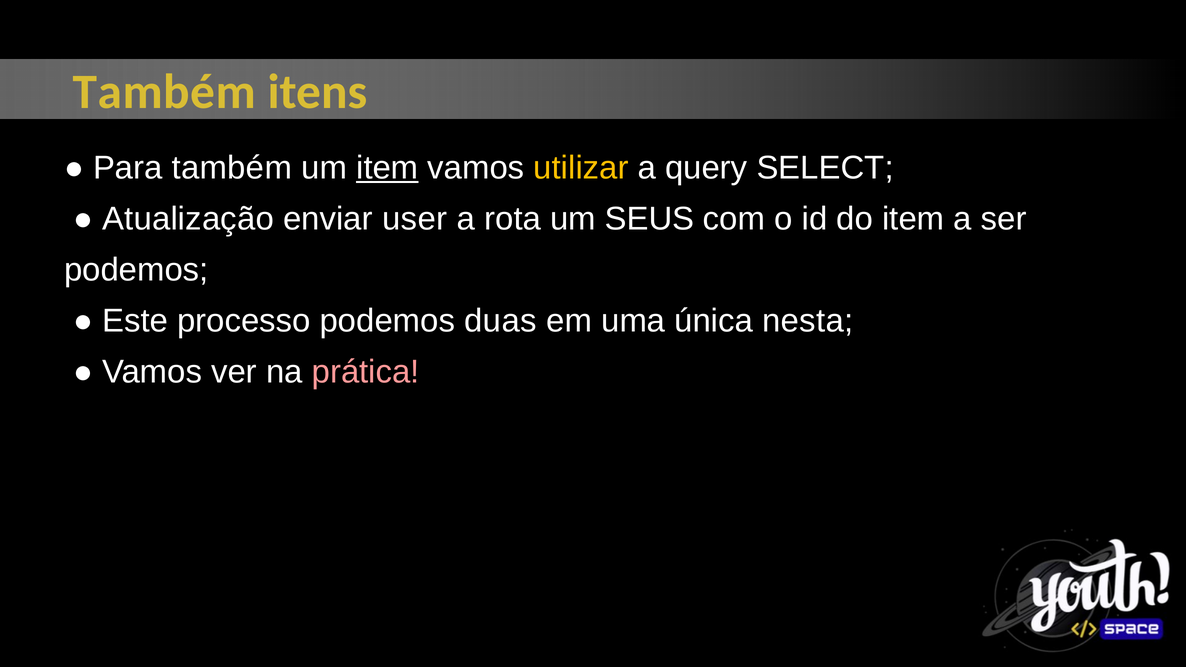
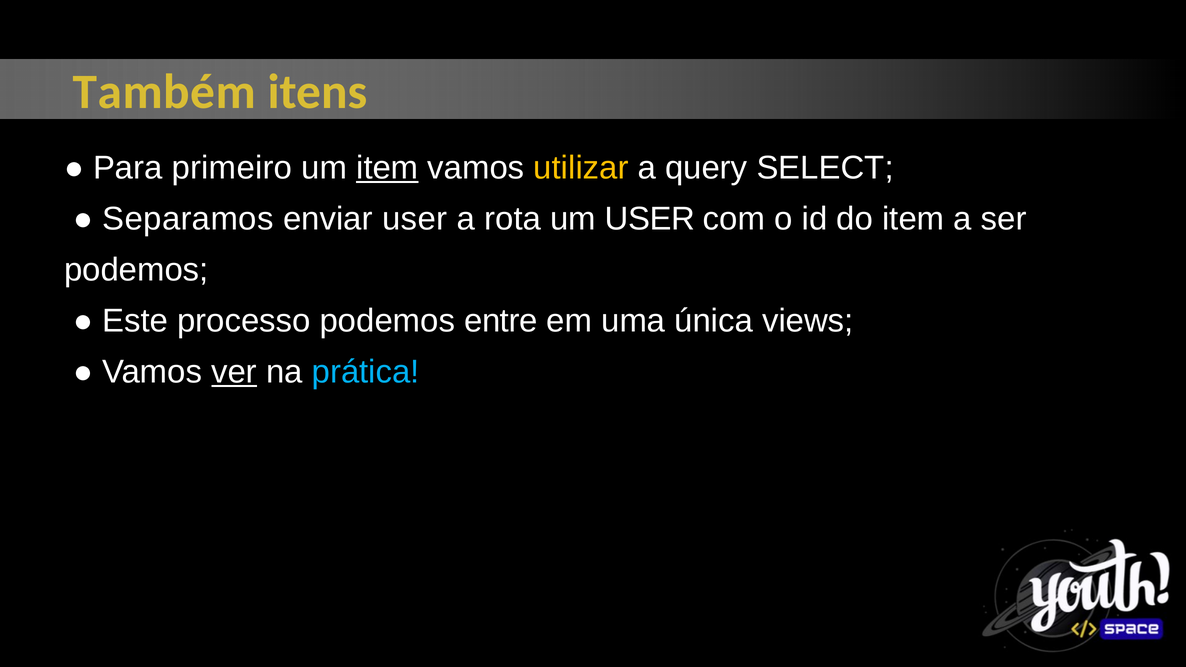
Para também: também -> primeiro (232, 168)
Atualização: Atualização -> Separamos (188, 219)
um SEUS: SEUS -> USER (650, 219)
duas: duas -> entre (501, 321)
nesta: nesta -> views (808, 321)
ver underline: none -> present (234, 372)
prática colour: pink -> light blue (366, 372)
